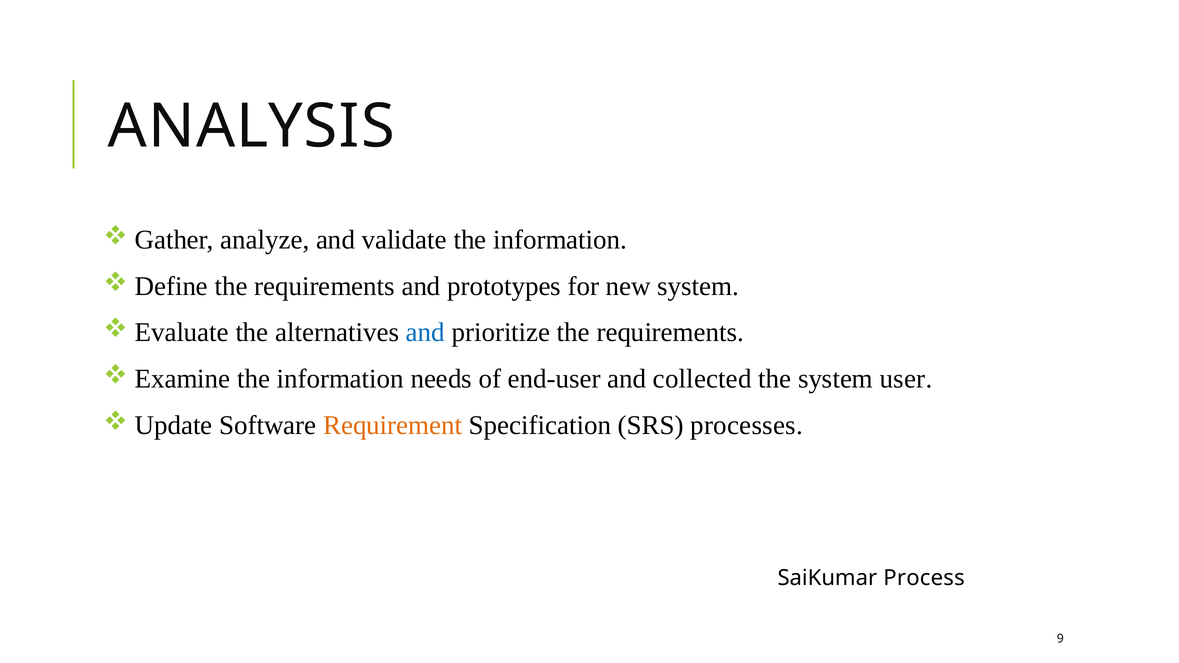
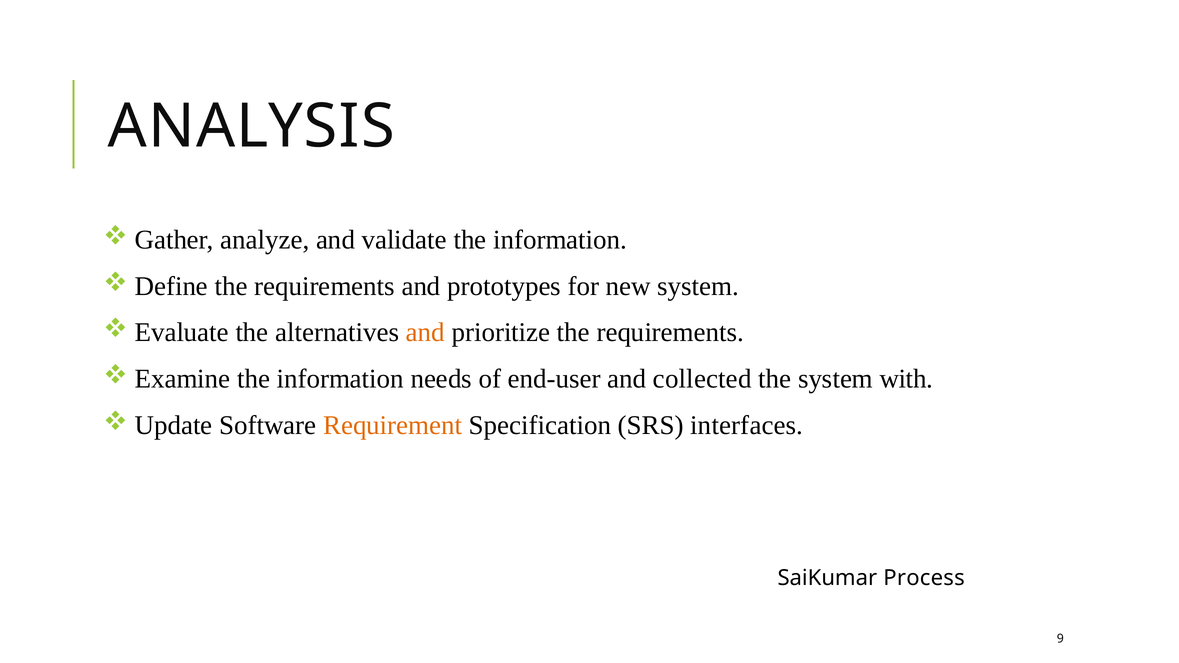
and colour: blue -> orange (425, 333)
user: user -> with (906, 379)
processes: processes -> interfaces (747, 425)
